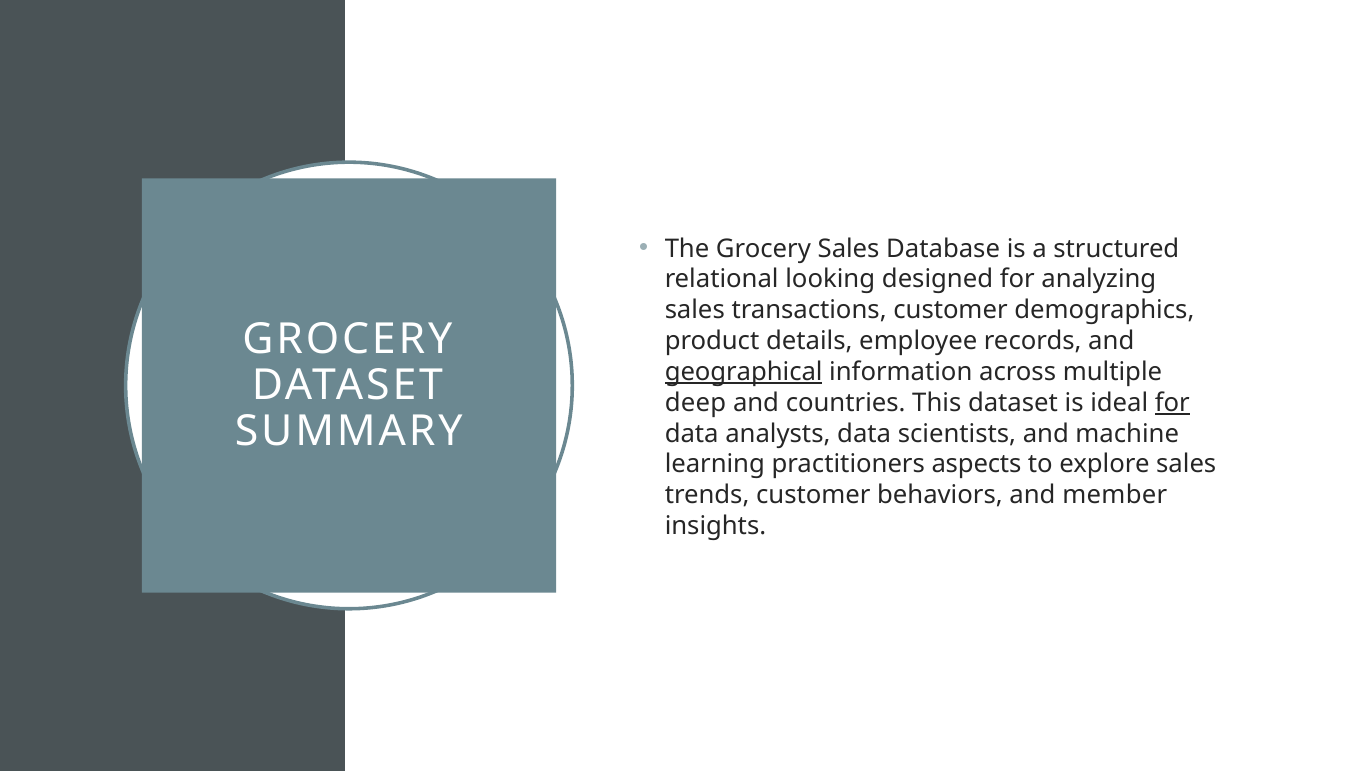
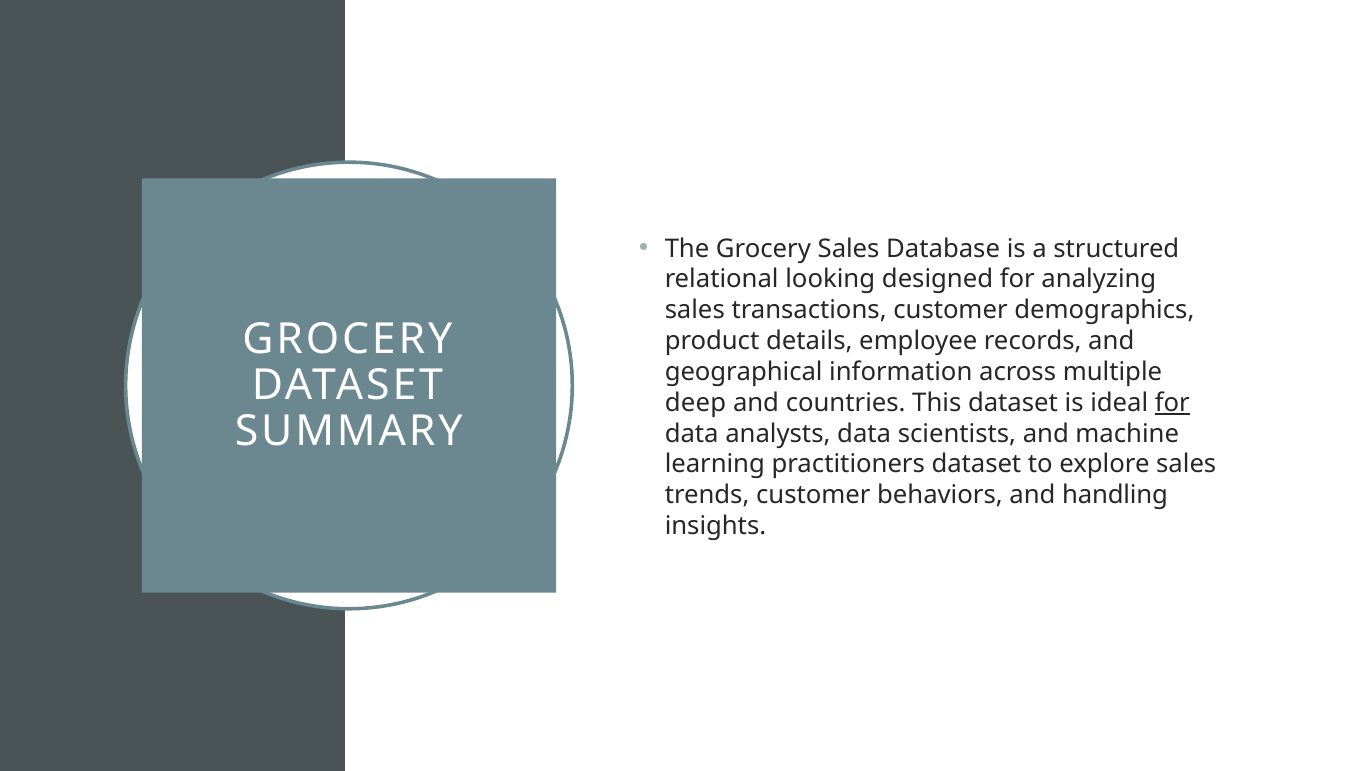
geographical underline: present -> none (744, 372)
practitioners aspects: aspects -> dataset (976, 465)
member: member -> handling (1115, 495)
